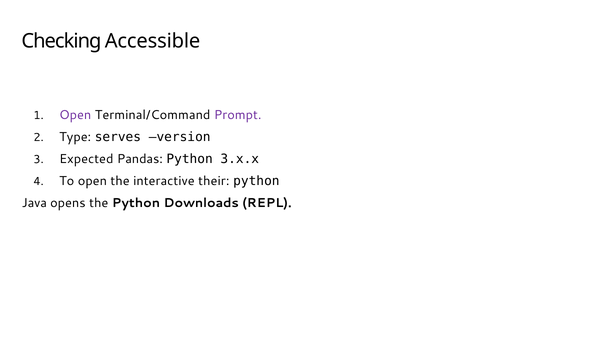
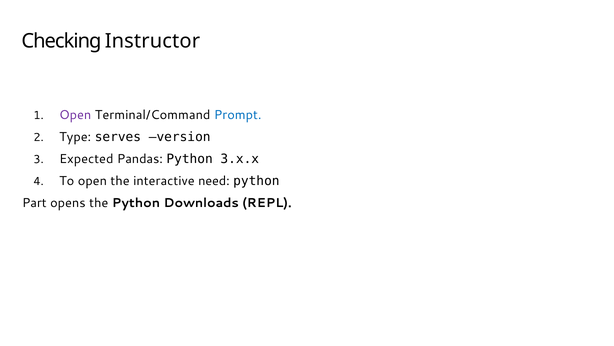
Accessible: Accessible -> Instructor (152, 41)
Prompt colour: purple -> blue (238, 115)
their: their -> need (214, 181)
Java: Java -> Part (34, 202)
